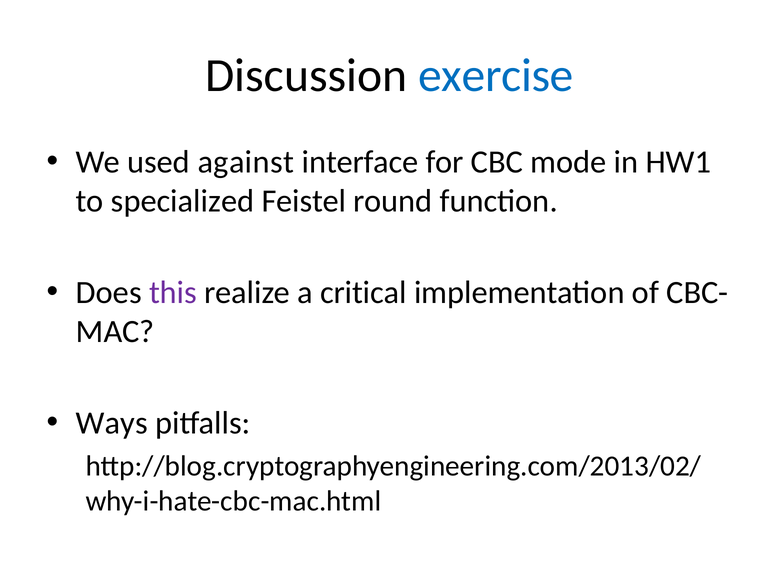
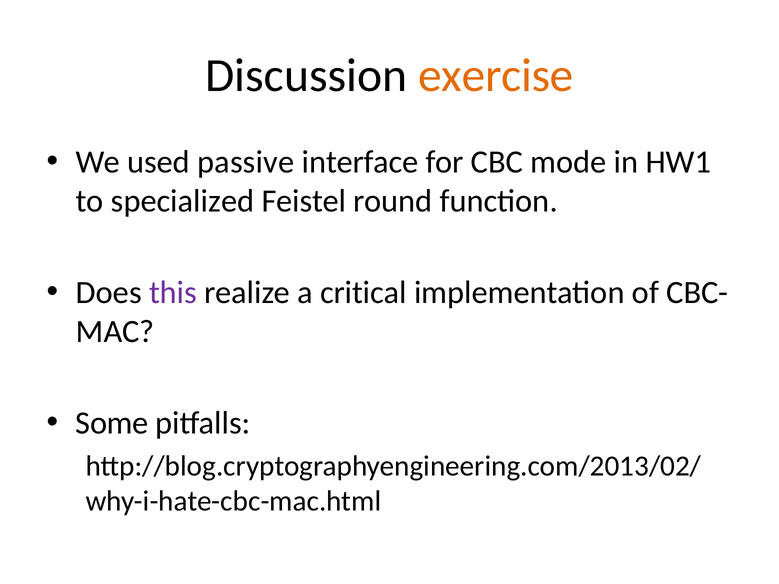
exercise colour: blue -> orange (496, 75)
against: against -> passive (246, 162)
Ways: Ways -> Some (112, 423)
